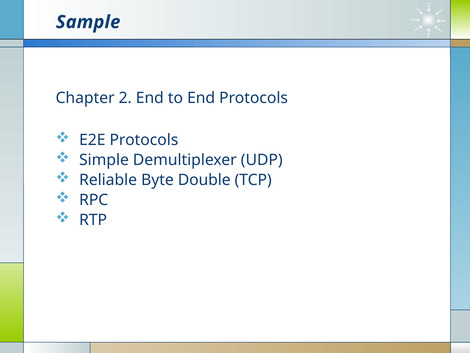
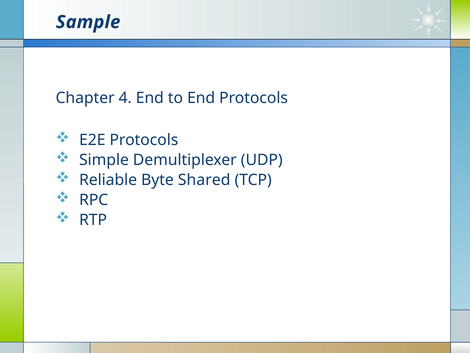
2: 2 -> 4 (125, 98)
Double: Double -> Shared (204, 180)
